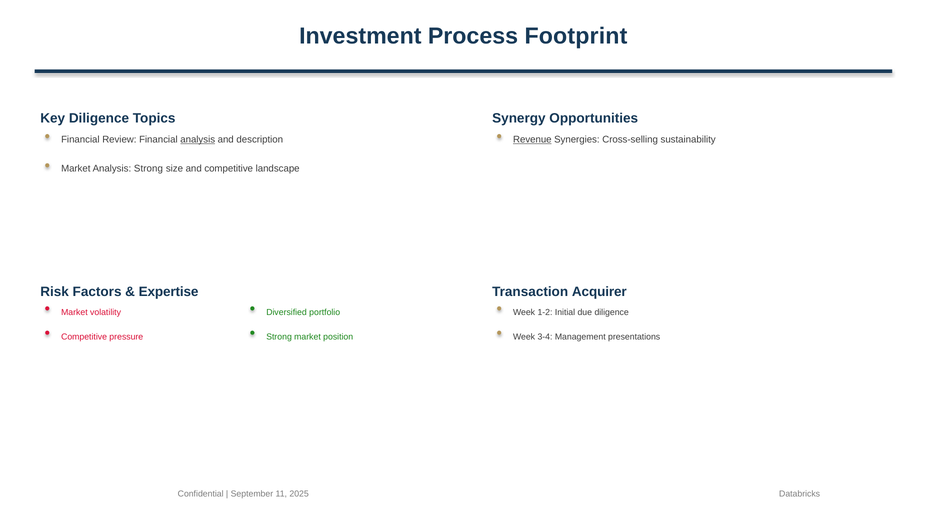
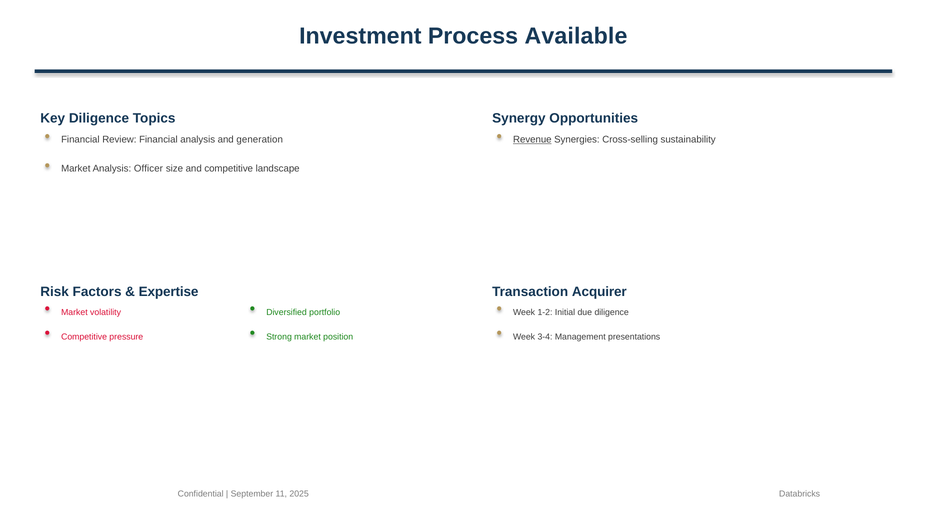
Footprint: Footprint -> Available (576, 36)
analysis underline: present -> none (198, 140)
description: description -> generation (260, 140)
Analysis Strong: Strong -> Officer (148, 169)
